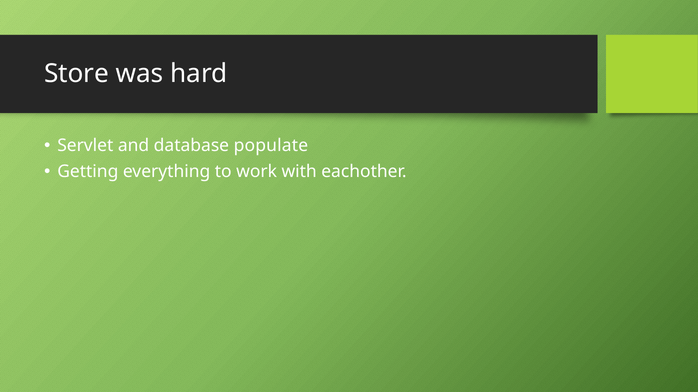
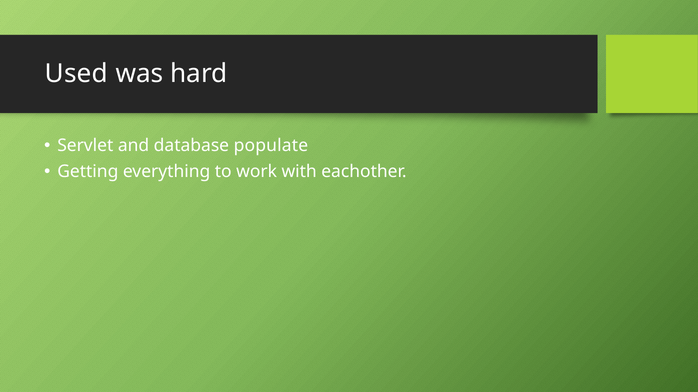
Store: Store -> Used (76, 74)
